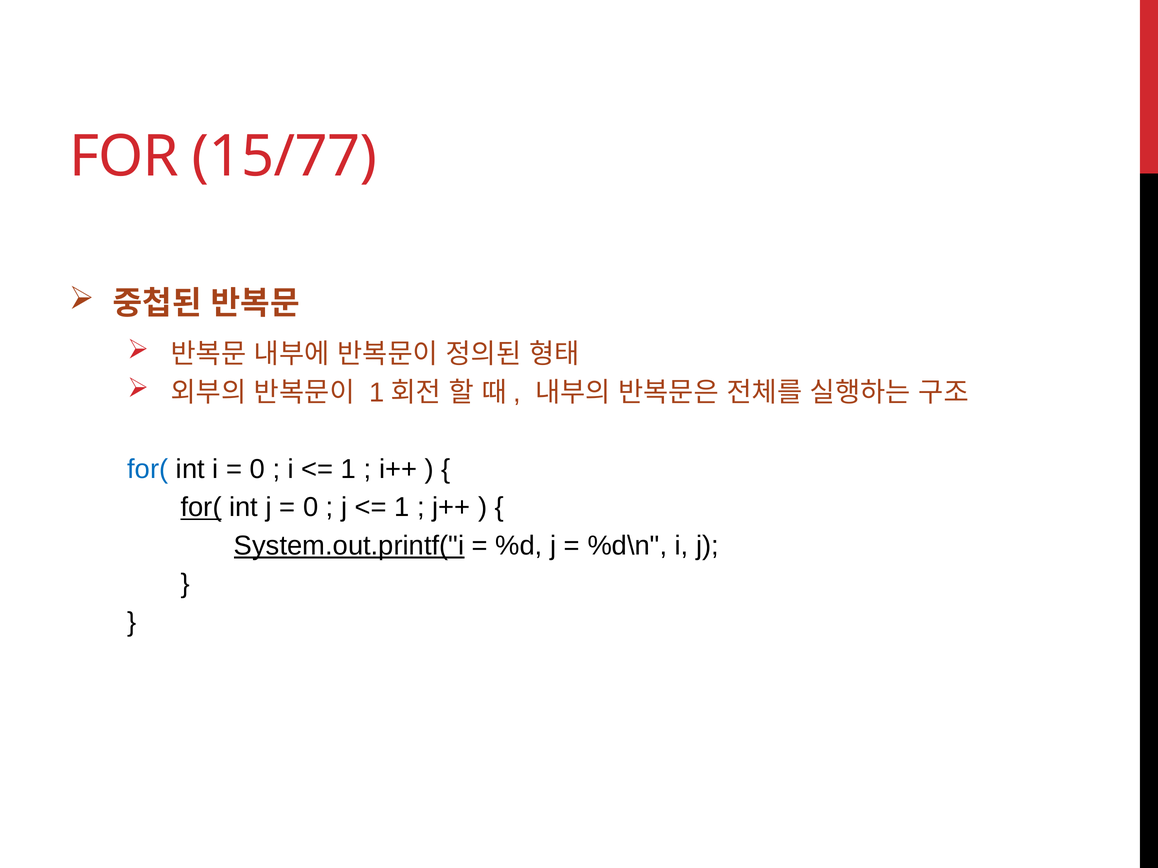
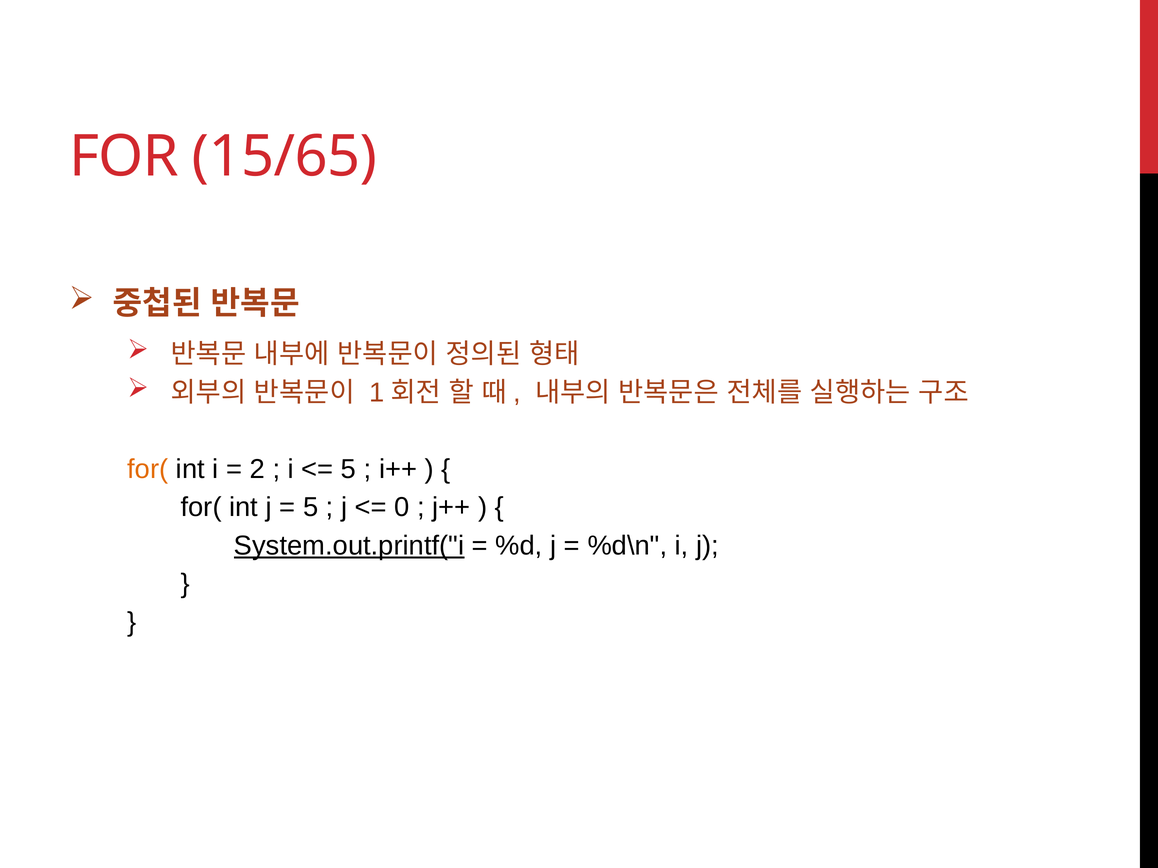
15/77: 15/77 -> 15/65 (285, 157)
for( colour: blue -> orange (148, 469)
0: 0 -> 2 (257, 469)
1: 1 -> 5 (349, 469)
for( underline: present -> none (201, 508)
0: 0 -> 5 (311, 508)
1: 1 -> 0 (402, 508)
